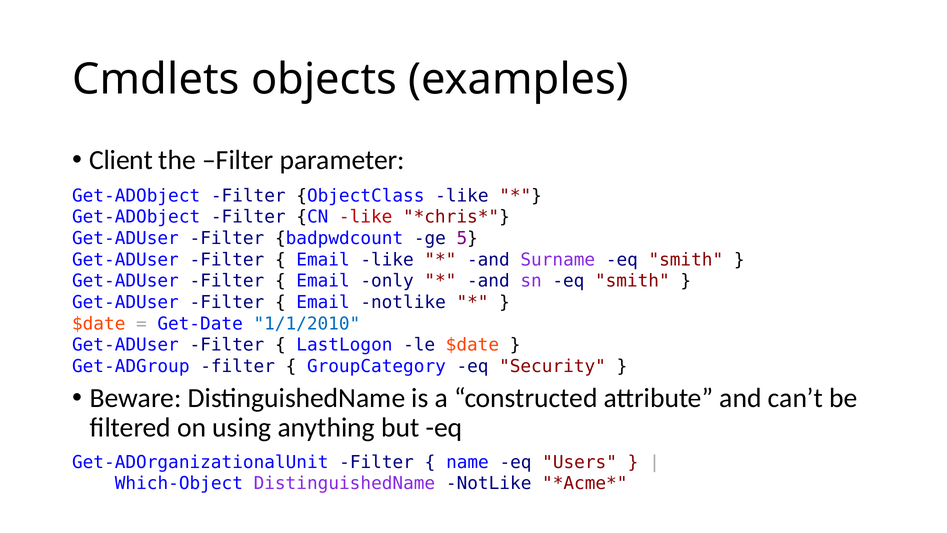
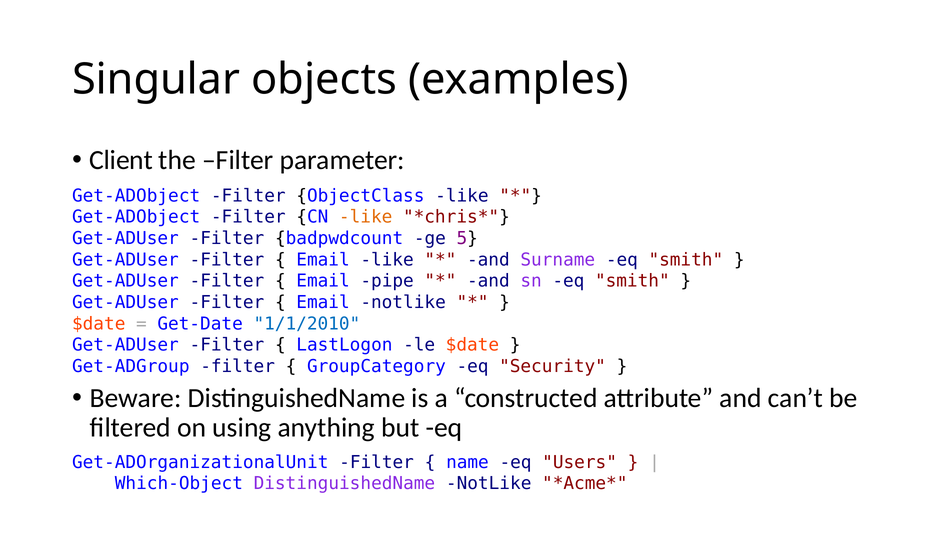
Cmdlets: Cmdlets -> Singular (156, 80)
like colour: red -> orange (366, 217)
only: only -> pipe (387, 281)
